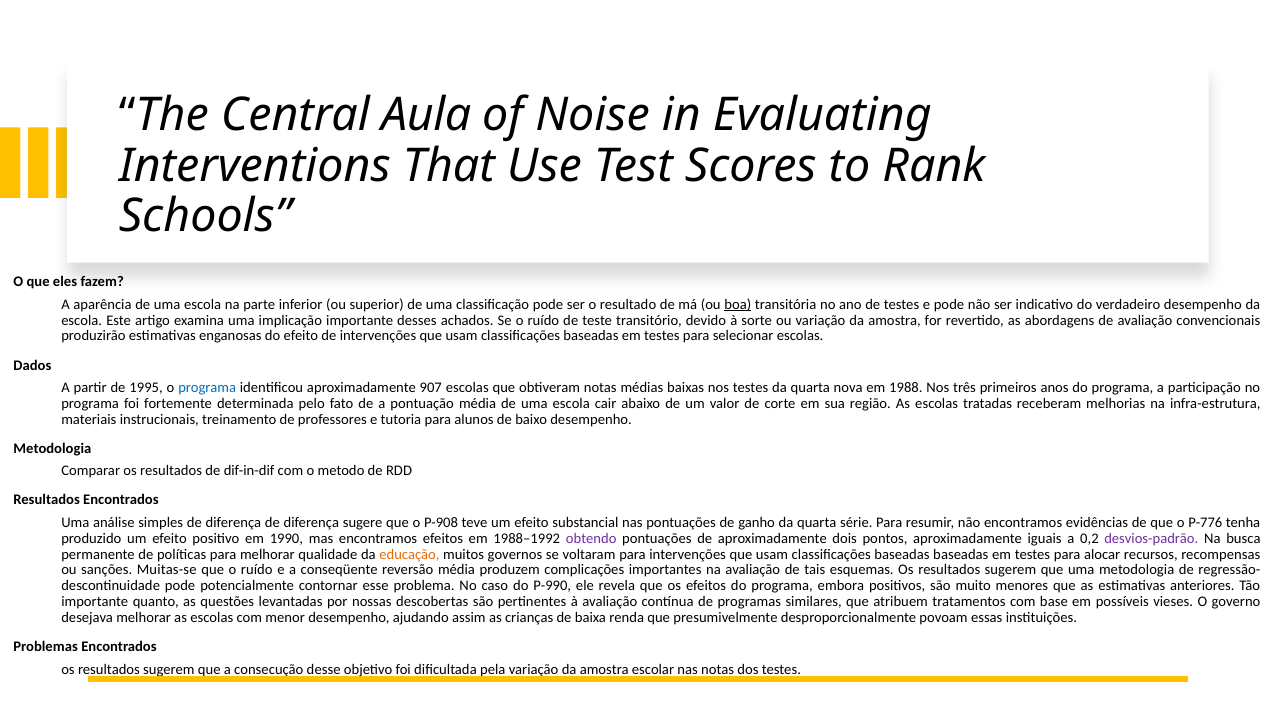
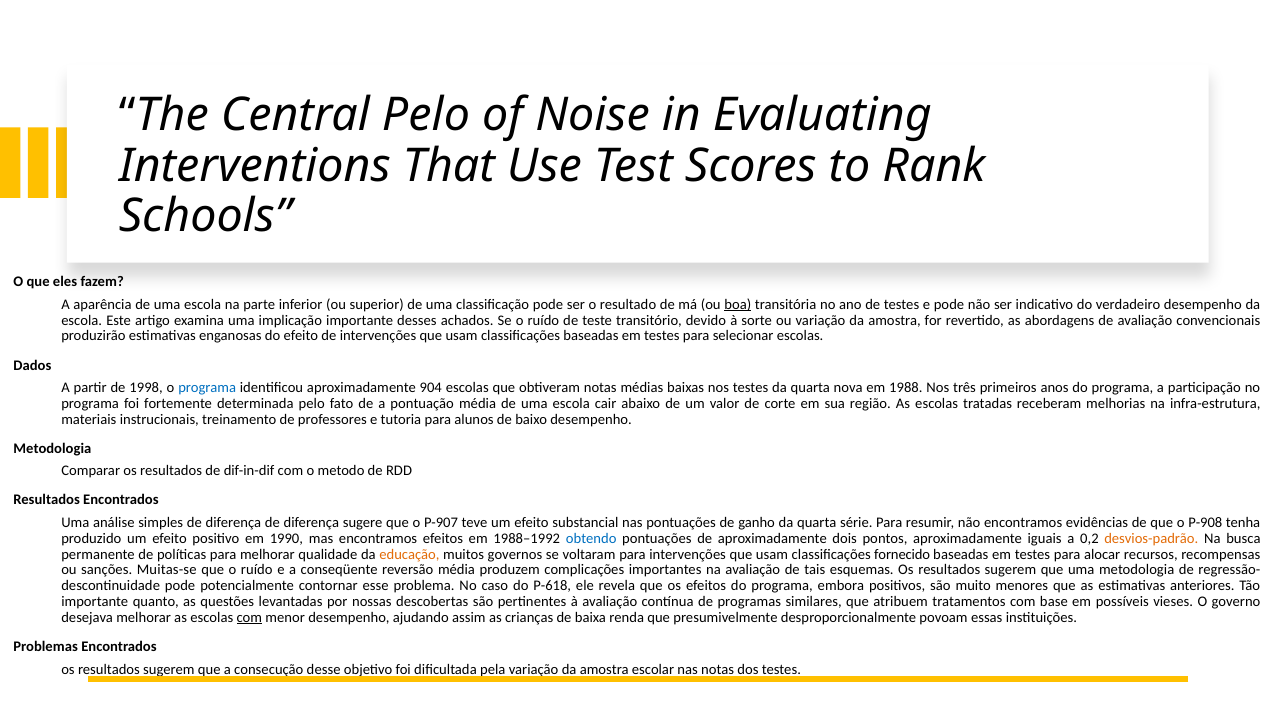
Central Aula: Aula -> Pelo (426, 116)
1995: 1995 -> 1998 (146, 388)
907: 907 -> 904 (431, 388)
P-908: P-908 -> P-907 (441, 522)
P-776: P-776 -> P-908 (1205, 522)
obtendo colour: purple -> blue (591, 538)
desvios-padrão colour: purple -> orange (1151, 538)
baseadas: baseadas -> fornecido (902, 554)
P-990: P-990 -> P-618 (552, 586)
com underline: none -> present (249, 617)
